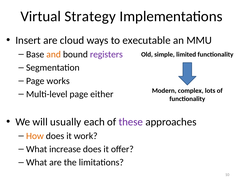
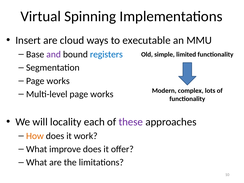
Strategy: Strategy -> Spinning (90, 16)
and colour: orange -> purple (54, 54)
registers colour: purple -> blue (106, 54)
Multi-level page either: either -> works (102, 94)
usually: usually -> locality (66, 122)
increase: increase -> improve (65, 149)
